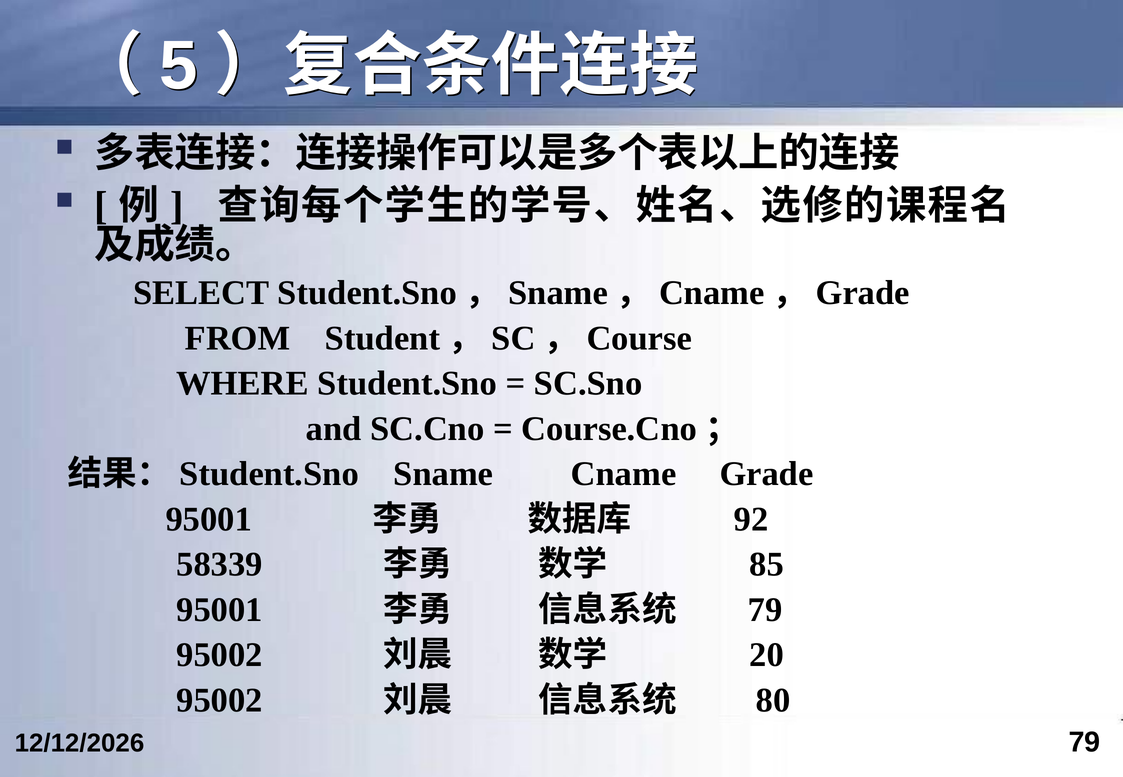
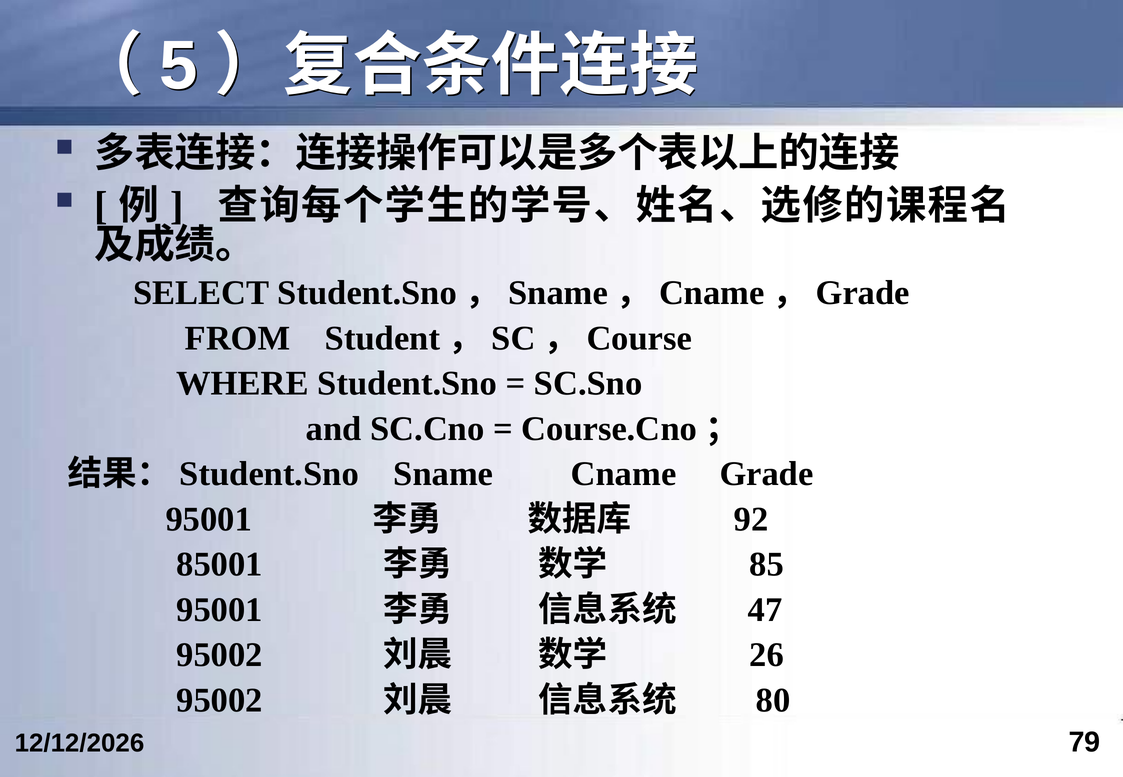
58339: 58339 -> 85001 (220, 565)
79: 79 -> 47 (765, 610)
20: 20 -> 26 (767, 655)
